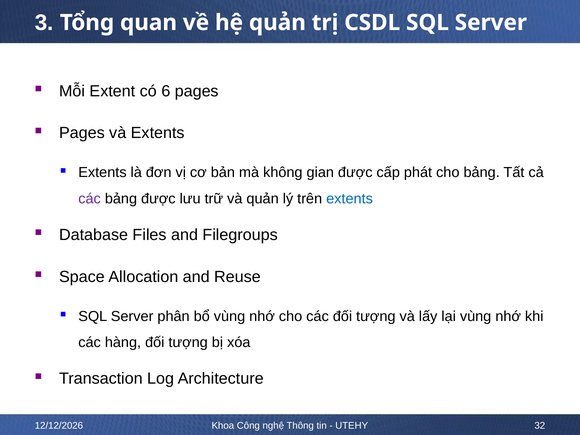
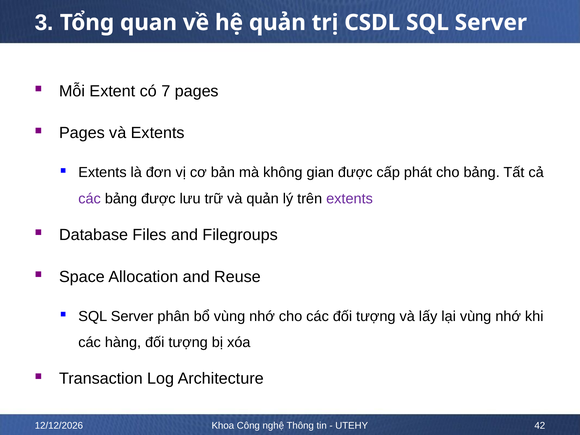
6: 6 -> 7 (166, 91)
extents colour: blue -> purple (350, 199)
32: 32 -> 42 (540, 426)
